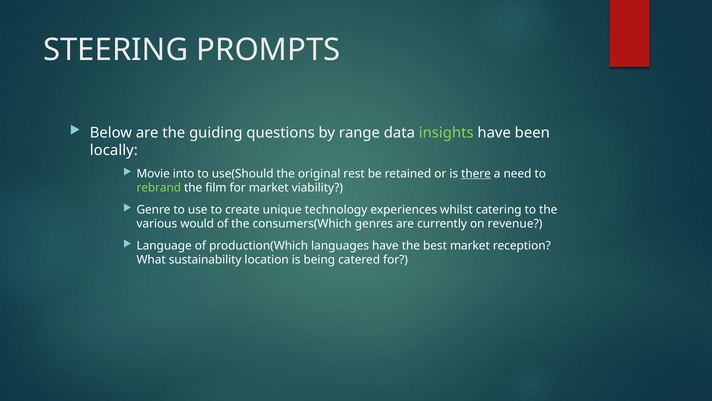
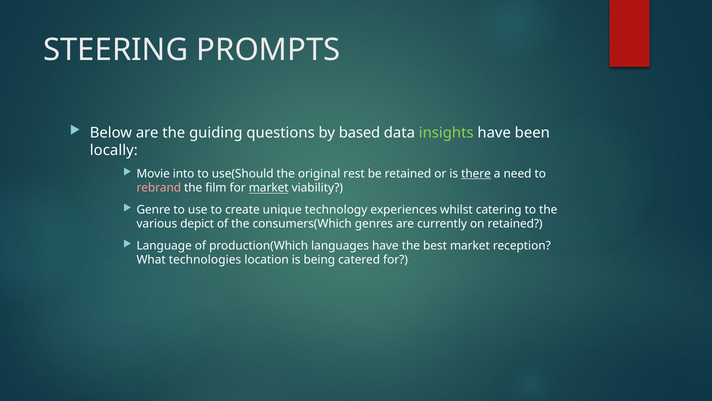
range: range -> based (359, 133)
rebrand colour: light green -> pink (159, 188)
market underline: none -> present (269, 188)
would: would -> depict (197, 224)
on revenue: revenue -> retained (515, 224)
sustainability: sustainability -> technologies (205, 260)
